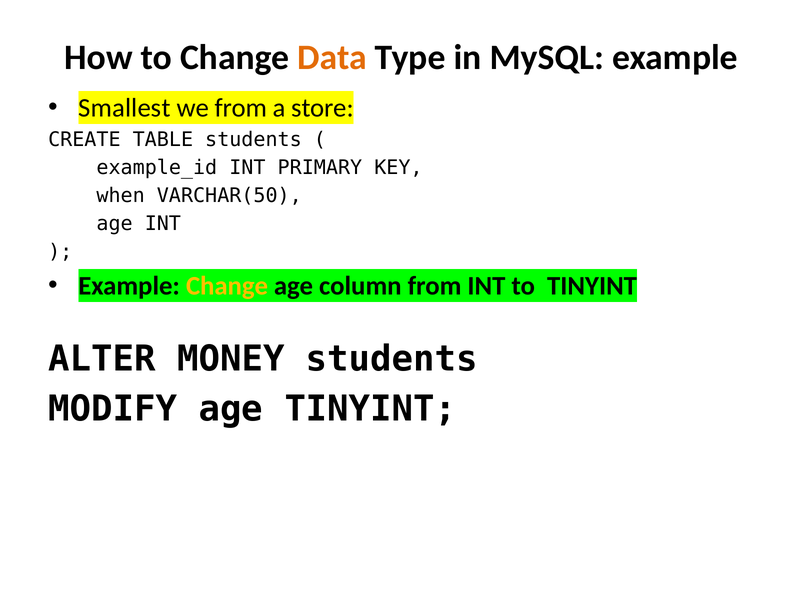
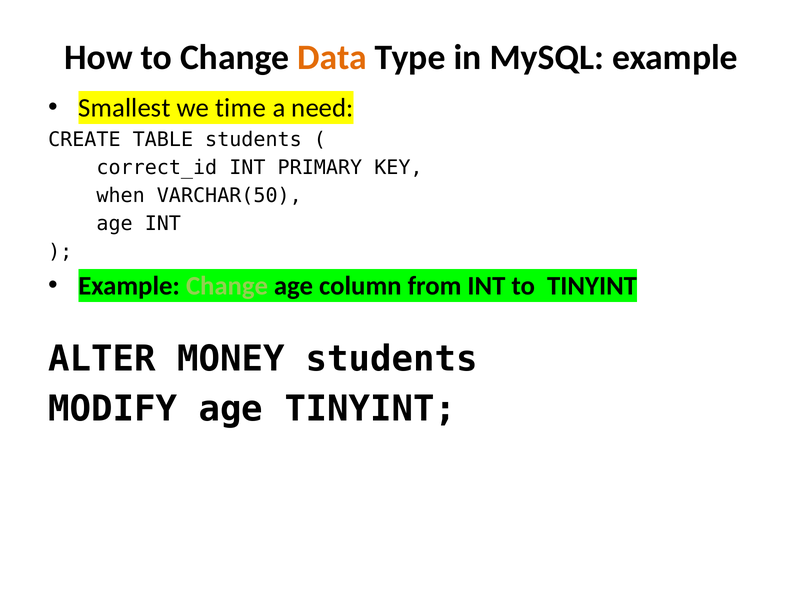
we from: from -> time (241, 108)
store: store -> need (322, 108)
example_id: example_id -> correct_id (157, 168)
Change colour: yellow -> light green (227, 286)
